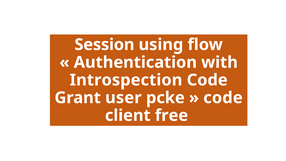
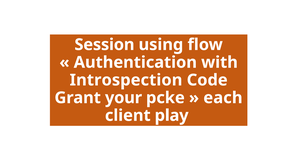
user: user -> your (124, 98)
code: code -> each (223, 98)
free: free -> play (172, 115)
